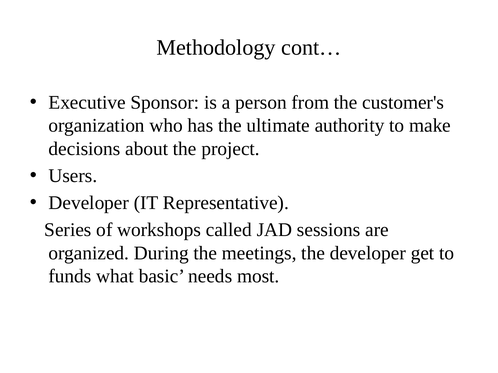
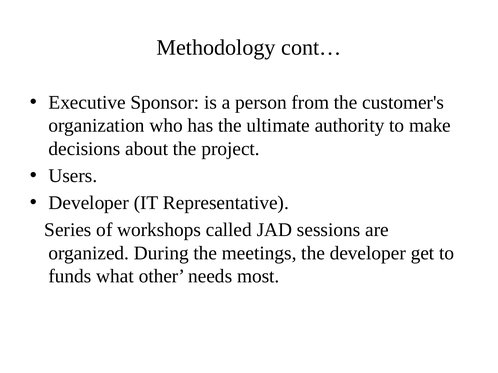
basic: basic -> other (162, 277)
